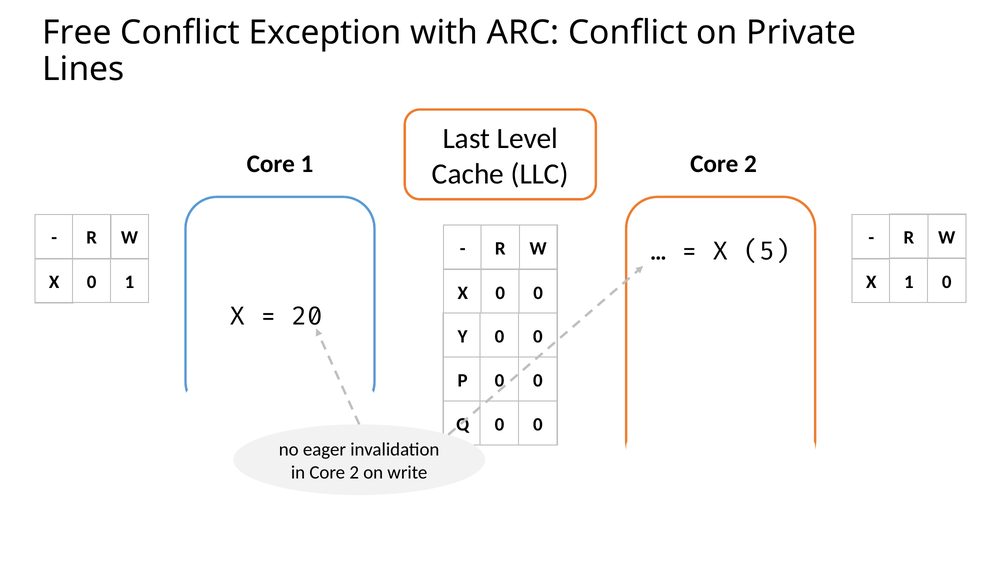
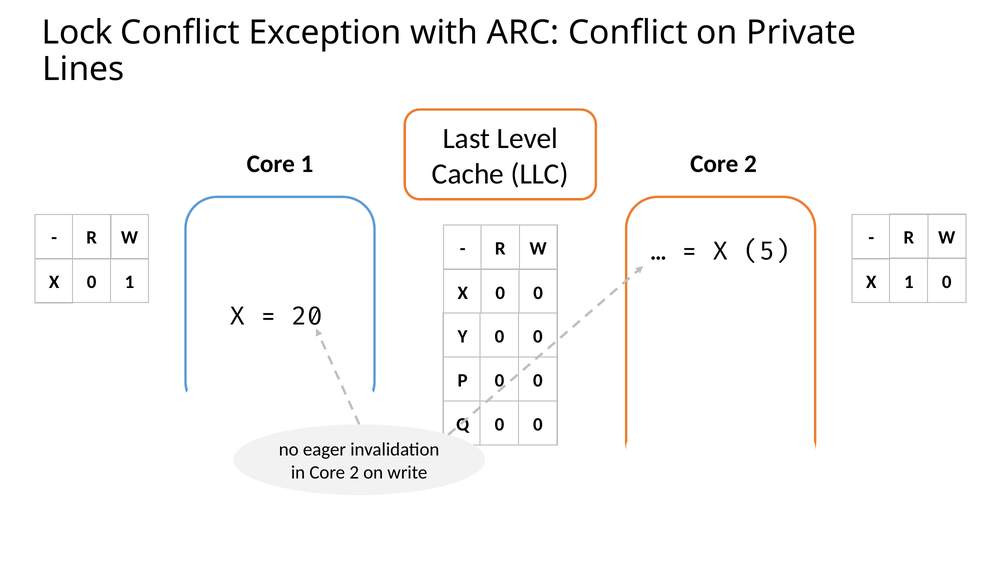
Free: Free -> Lock (77, 33)
